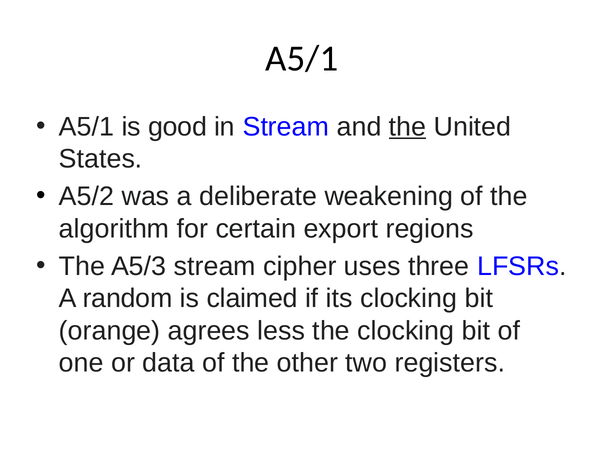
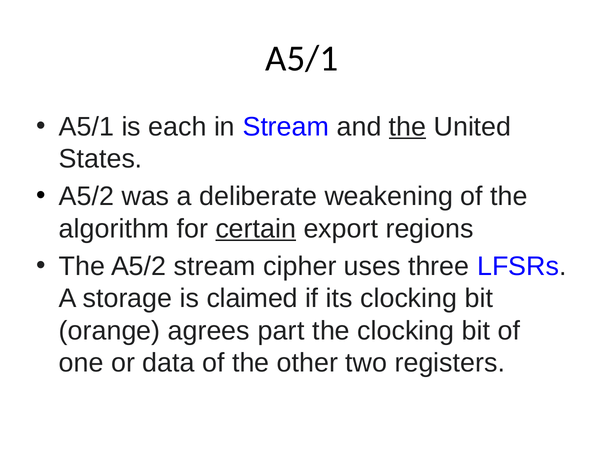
good: good -> each (177, 127)
certain underline: none -> present (256, 229)
The A5/3: A5/3 -> A5/2 (139, 266)
random: random -> storage (127, 299)
less: less -> part (281, 331)
